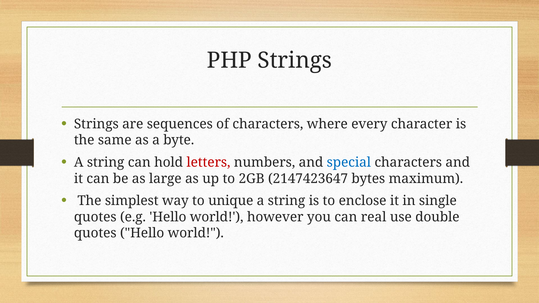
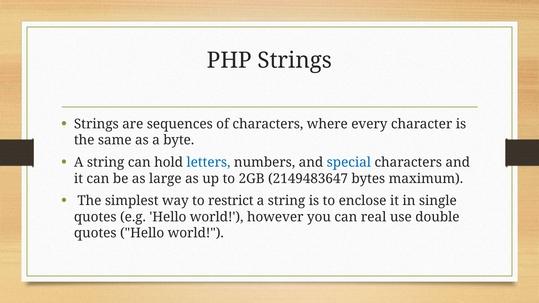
letters colour: red -> blue (208, 163)
2147423647: 2147423647 -> 2149483647 (308, 179)
unique: unique -> restrict (231, 201)
